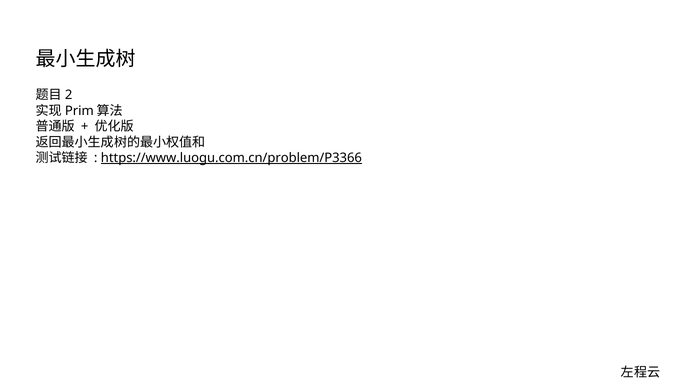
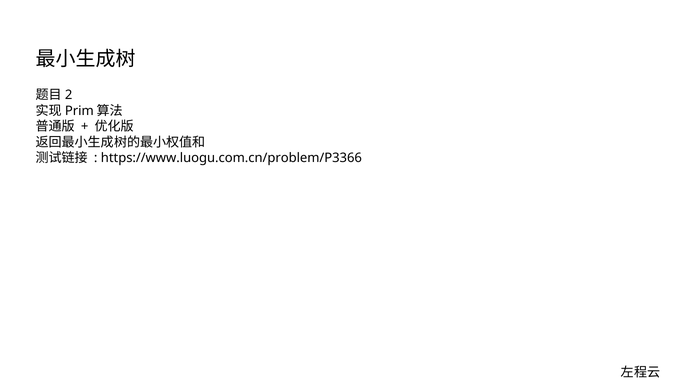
https://www.luogu.com.cn/problem/P3366 underline: present -> none (231, 158)
